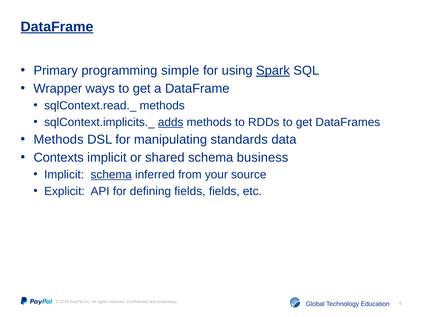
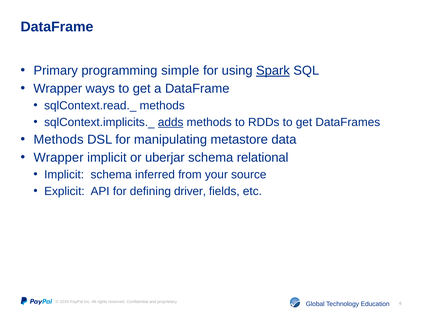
DataFrame underline: present -> none (57, 27)
standards: standards -> metastore (239, 140)
Contexts: Contexts -> Wrapper (59, 158)
shared: shared -> uberjar (165, 158)
business: business -> relational (263, 158)
schema underline: present -> none (111, 175)
defining fields: fields -> driver (190, 191)
